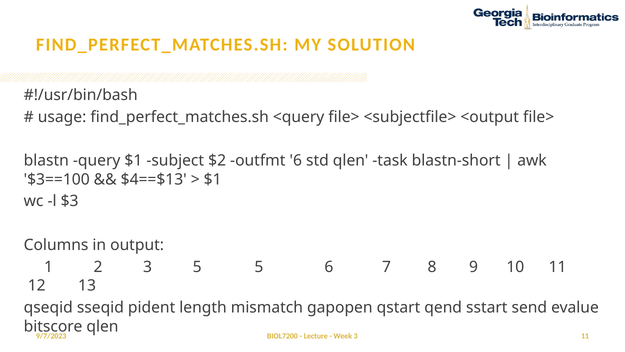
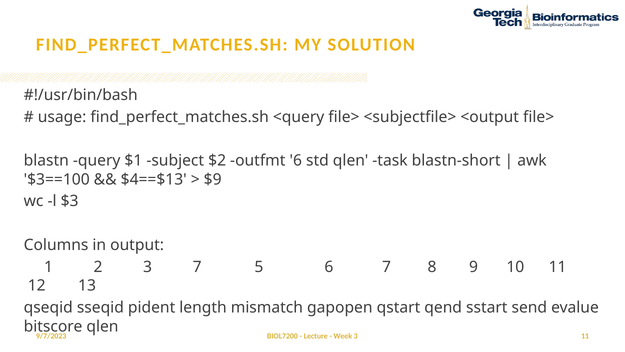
$1: $1 -> $9 (213, 179)
3 5: 5 -> 7 (197, 267)
